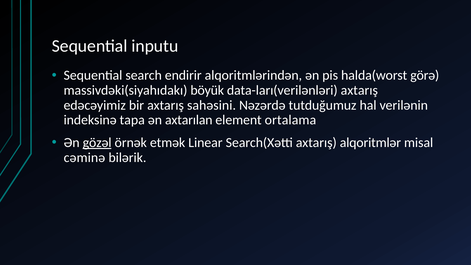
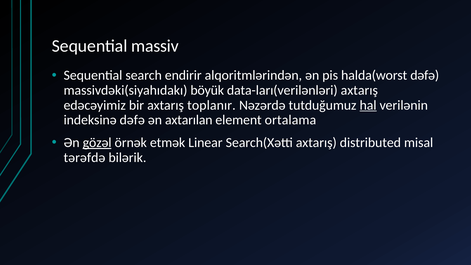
inputu: inputu -> massiv (155, 46)
halda(worst görə: görə -> dəfə (425, 75)
sahəsini: sahəsini -> toplanır (211, 105)
hal underline: none -> present (368, 105)
indeksinə tapa: tapa -> dəfə (132, 120)
alqoritmlər: alqoritmlər -> distributed (370, 143)
cəminə: cəminə -> tərəfdə (84, 158)
